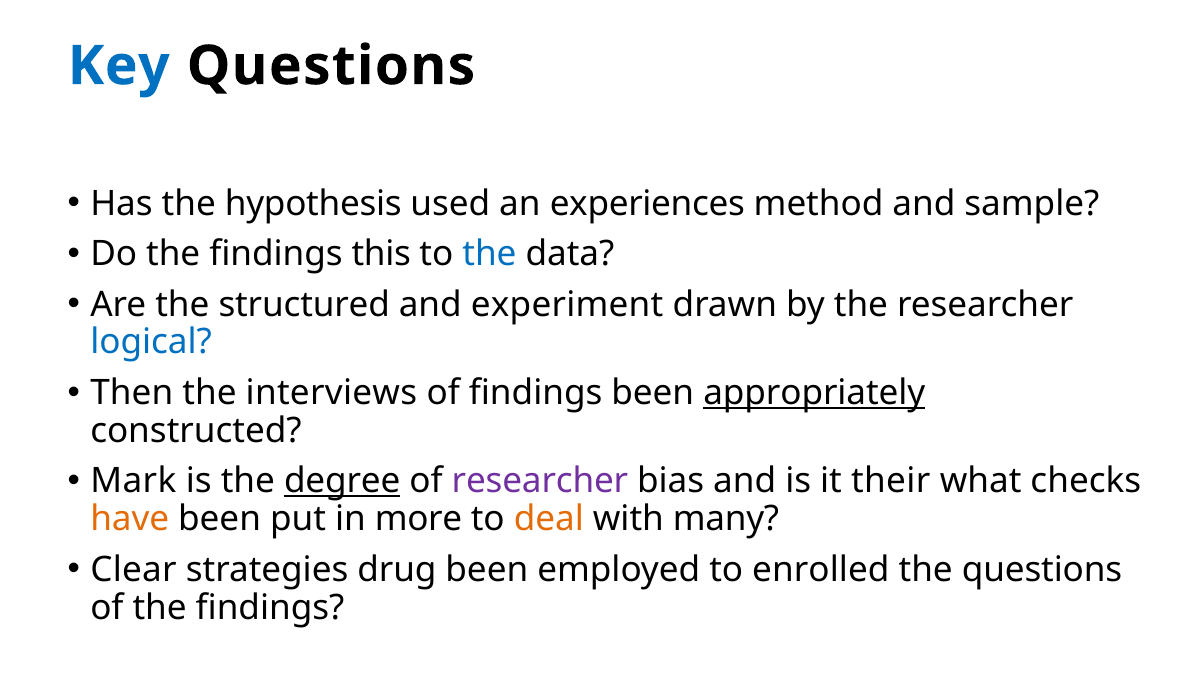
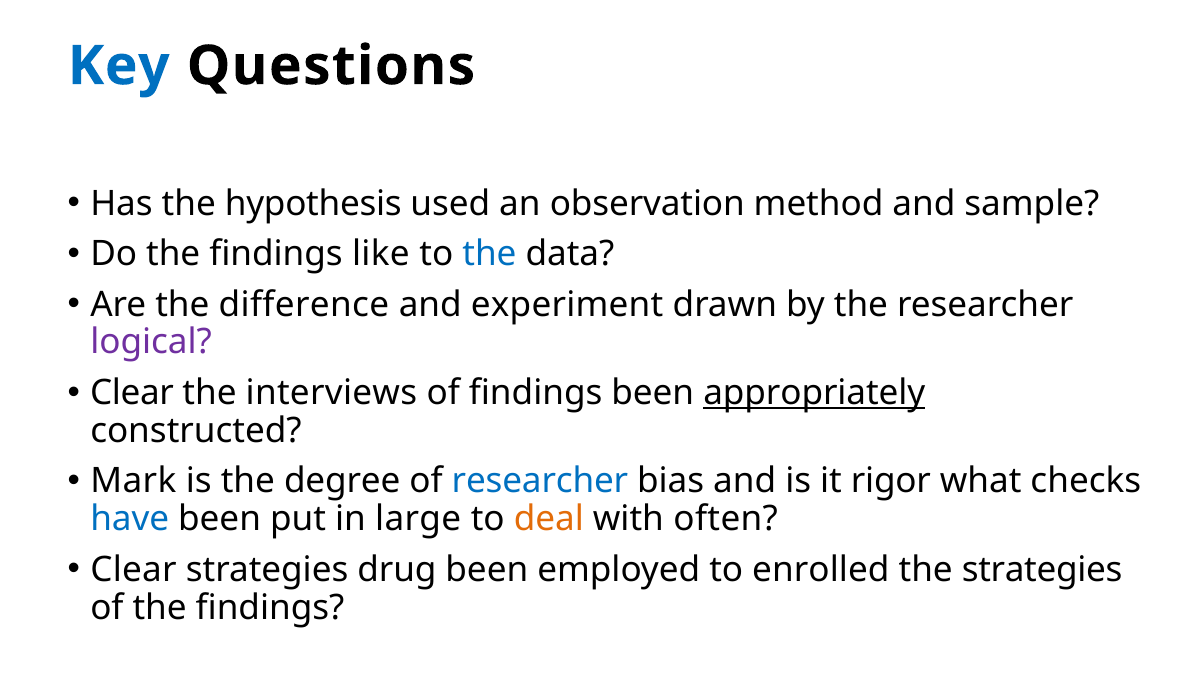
experiences: experiences -> observation (647, 204)
this: this -> like (381, 254)
structured: structured -> difference (304, 305)
logical colour: blue -> purple (151, 342)
Then: Then -> Clear (132, 393)
degree underline: present -> none (342, 481)
researcher colour: purple -> blue (540, 481)
their: their -> rigor (891, 481)
have colour: orange -> blue (130, 519)
more: more -> large (418, 519)
many: many -> often (726, 519)
the questions: questions -> strategies (1042, 570)
